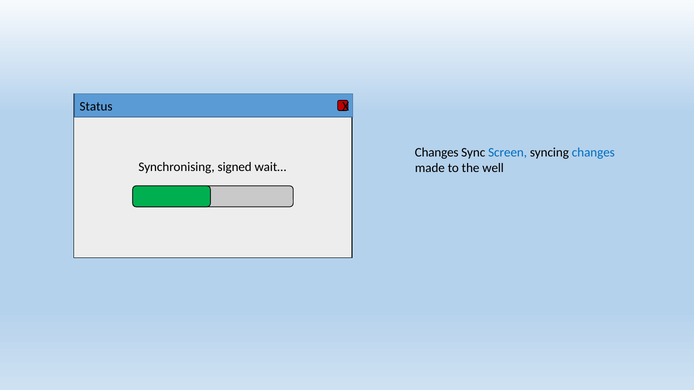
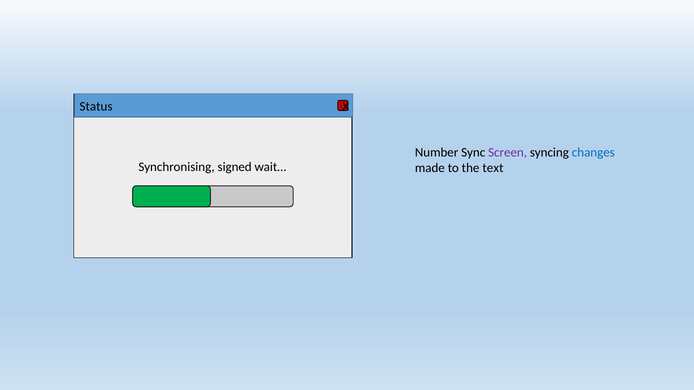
Changes: Changes -> Number (437, 153)
Screen colour: blue -> purple (508, 153)
well: well -> text (493, 168)
